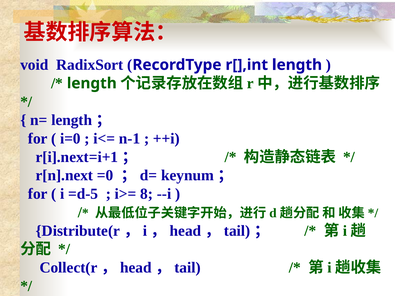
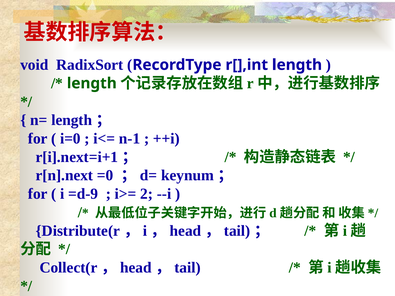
=d-5: =d-5 -> =d-9 (83, 194)
8: 8 -> 2 (147, 194)
